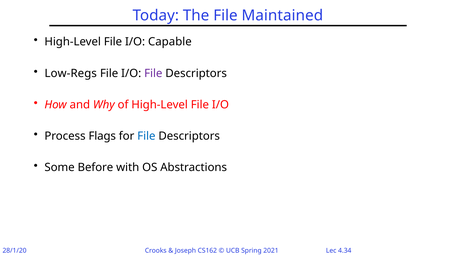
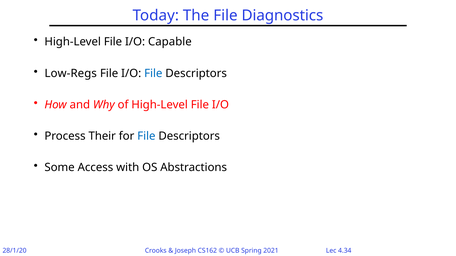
Maintained: Maintained -> Diagnostics (282, 16)
File colour: purple -> blue (153, 73)
Flags: Flags -> Their (102, 136)
Before: Before -> Access (95, 168)
